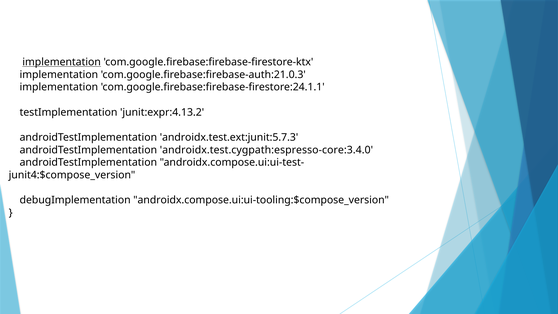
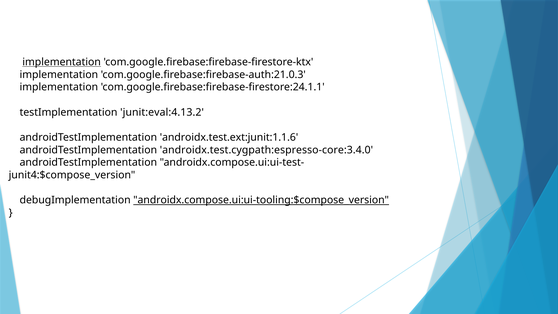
junit:expr:4.13.2: junit:expr:4.13.2 -> junit:eval:4.13.2 (162, 112)
androidx.test.ext:junit:5.7.3: androidx.test.ext:junit:5.7.3 -> androidx.test.ext:junit:1.1.6 (229, 137)
androidx.compose.ui:ui-tooling:$compose_version underline: none -> present (261, 200)
